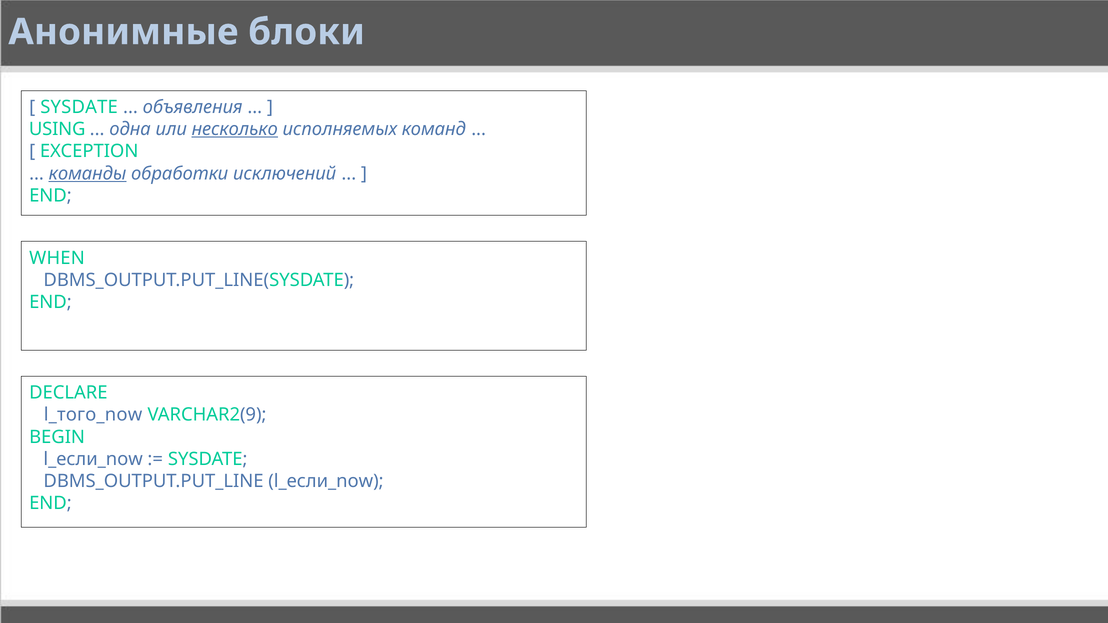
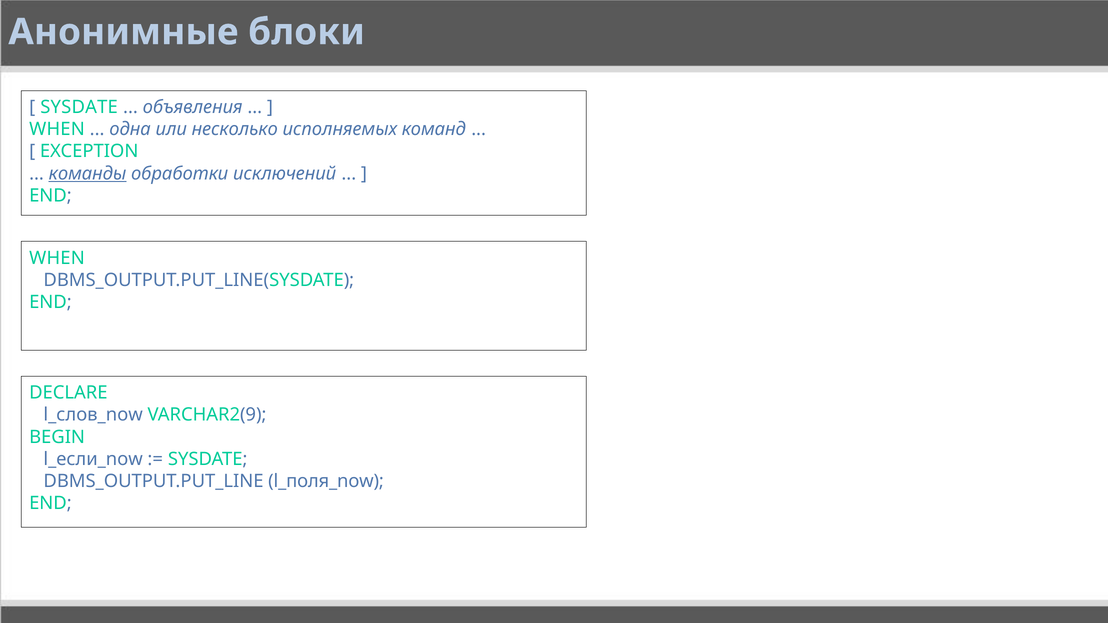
USING: USING -> WHEN (57, 129)
несколько underline: present -> none (235, 129)
l_того_now: l_того_now -> l_слов_now (93, 415)
DBMS_OUTPUT.PUT_LINE l_если_now: l_если_now -> l_поля_now (326, 481)
